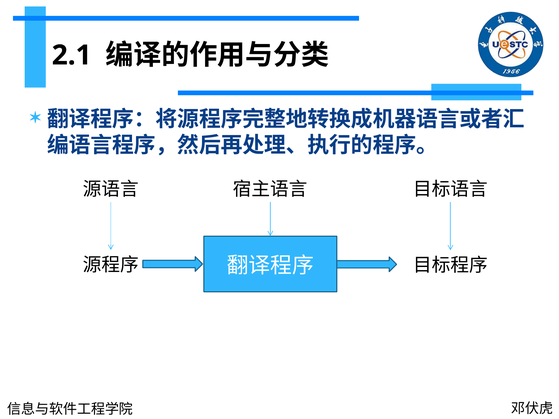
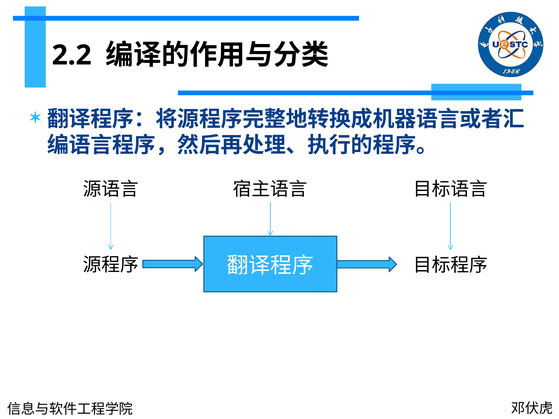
2.1: 2.1 -> 2.2 (72, 55)
